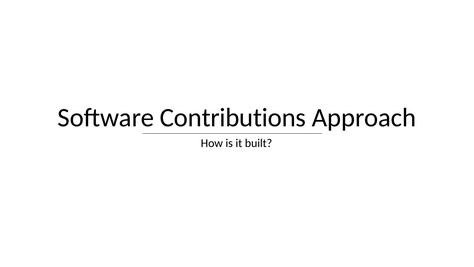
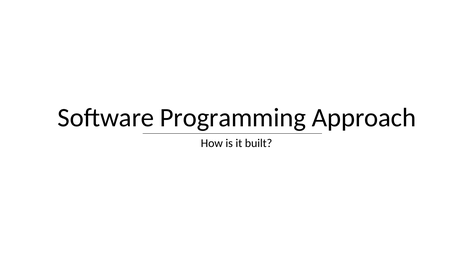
Contributions: Contributions -> Programming (233, 118)
